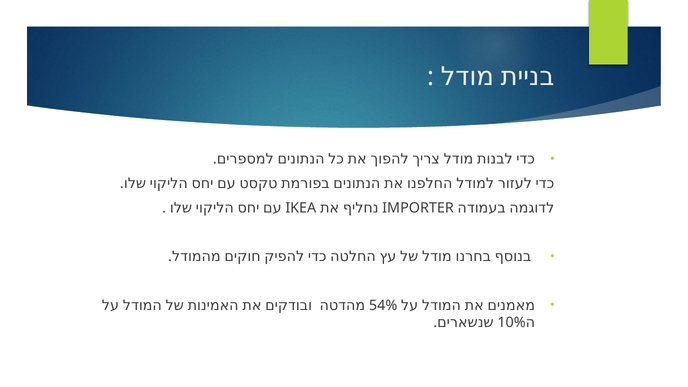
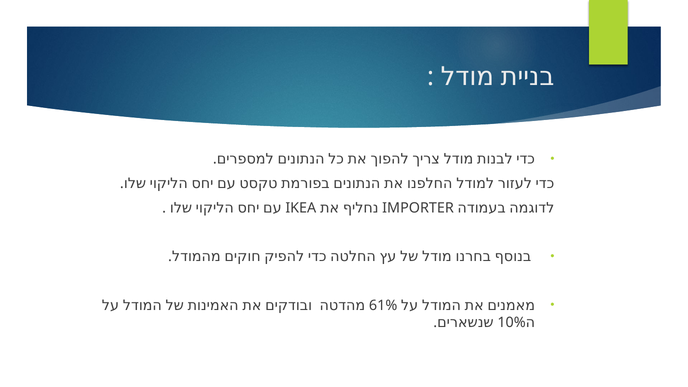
54%: 54% -> 61% (383, 306)
